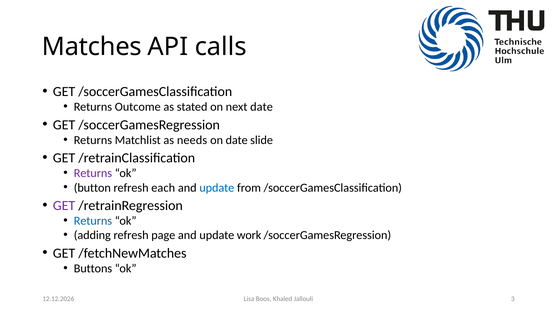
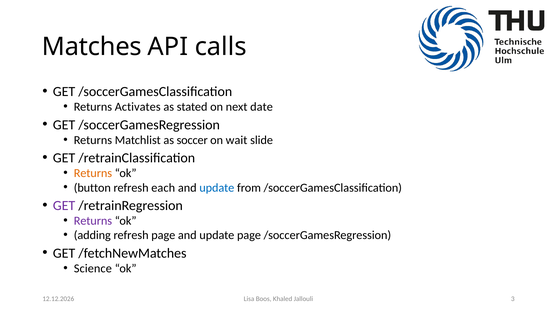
Outcome: Outcome -> Activates (138, 107)
needs: needs -> soccer (192, 140)
on date: date -> wait (237, 140)
Returns colour: purple -> orange (93, 173)
Returns colour: blue -> purple (93, 221)
update work: work -> page (249, 236)
Buttons: Buttons -> Science (93, 269)
